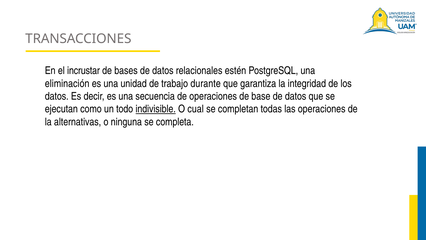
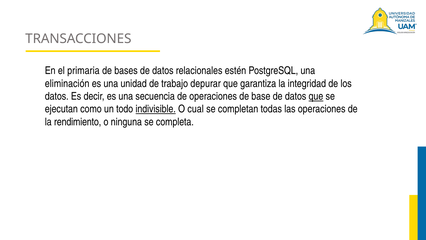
incrustar: incrustar -> primaria (83, 71)
durante: durante -> depurar (206, 83)
que underline: none -> present (316, 96)
alternativas: alternativas -> rendimiento (78, 122)
